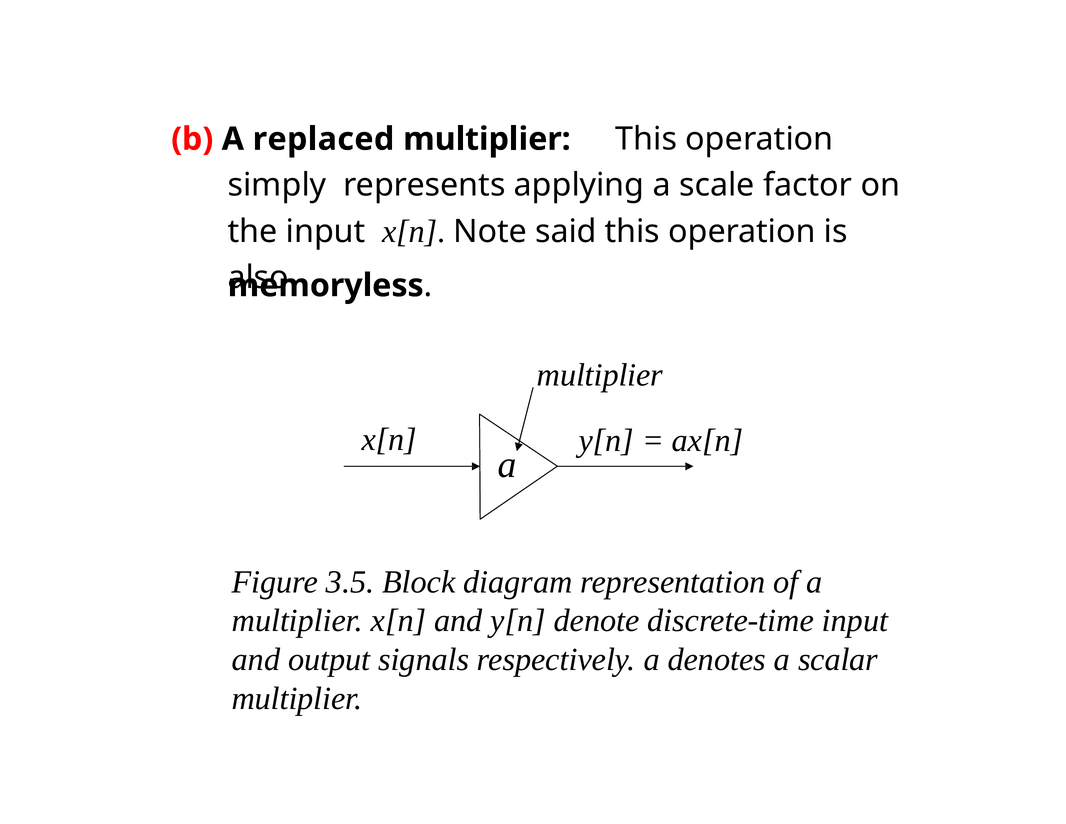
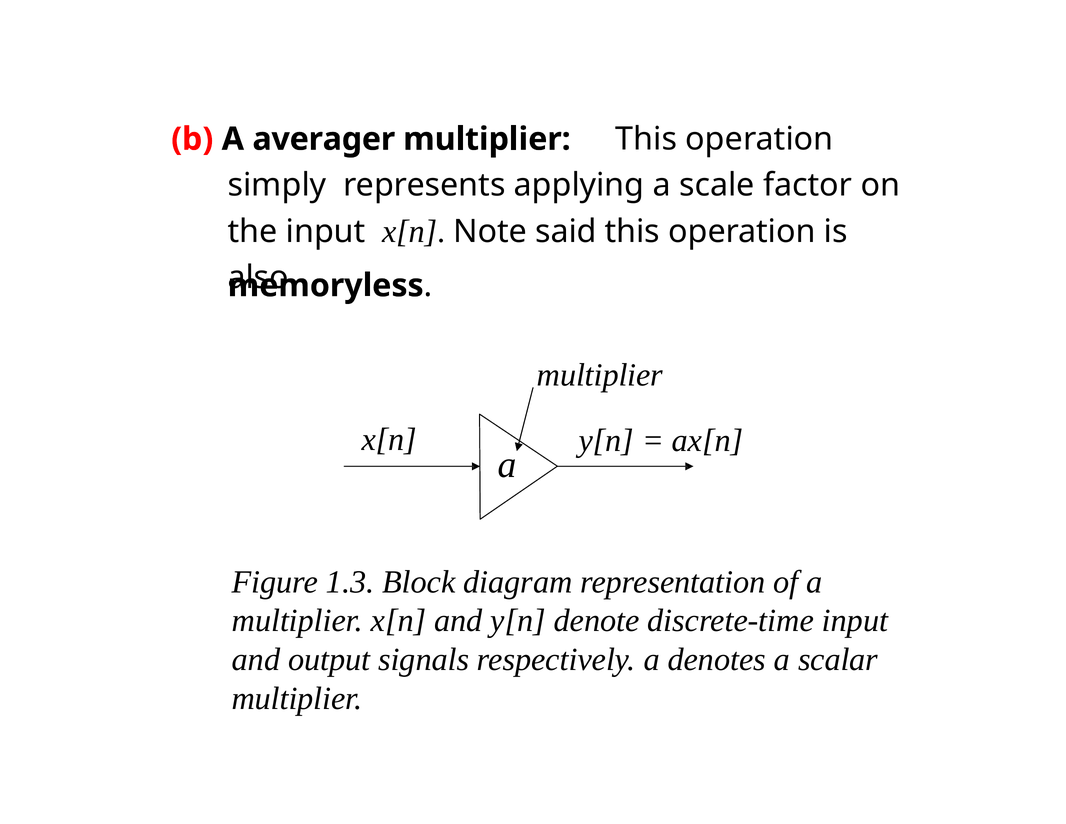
replaced: replaced -> averager (324, 139)
3.5: 3.5 -> 1.3 (350, 582)
